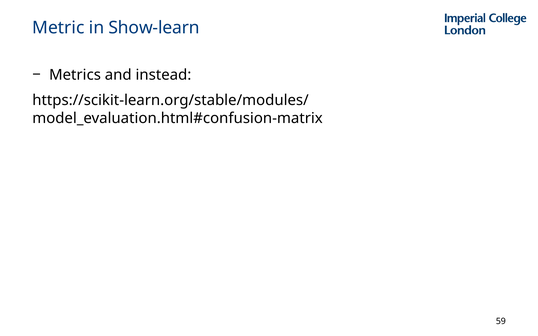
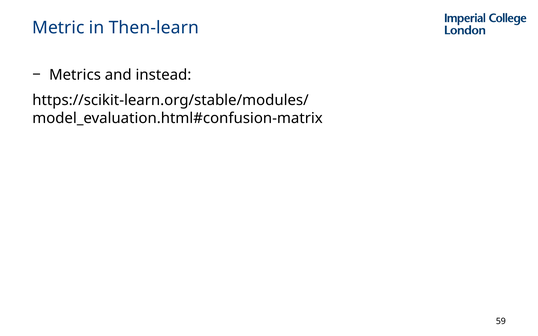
Show-learn: Show-learn -> Then-learn (154, 28)
